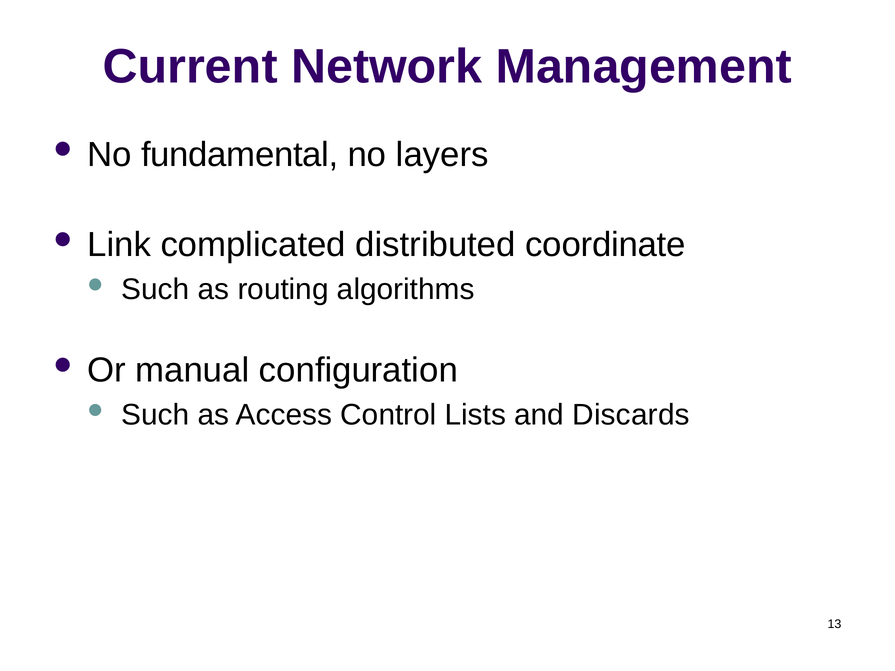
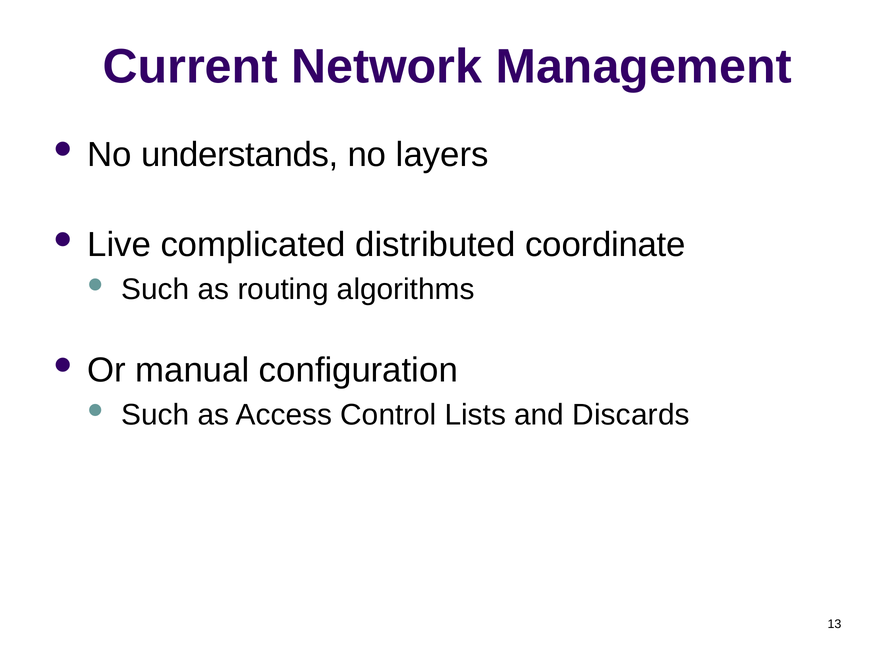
fundamental: fundamental -> understands (240, 155)
Link: Link -> Live (119, 245)
